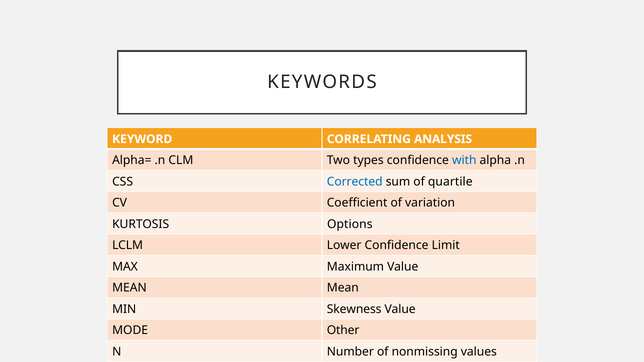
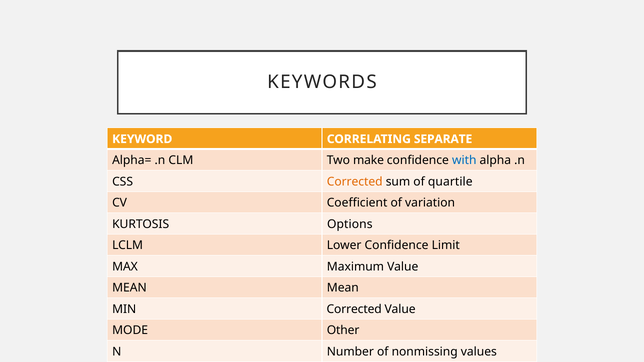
ANALYSIS: ANALYSIS -> SEPARATE (443, 139)
types: types -> make (368, 160)
Corrected colour: blue -> orange (355, 182)
MIN Skewness: Skewness -> Corrected (354, 309)
